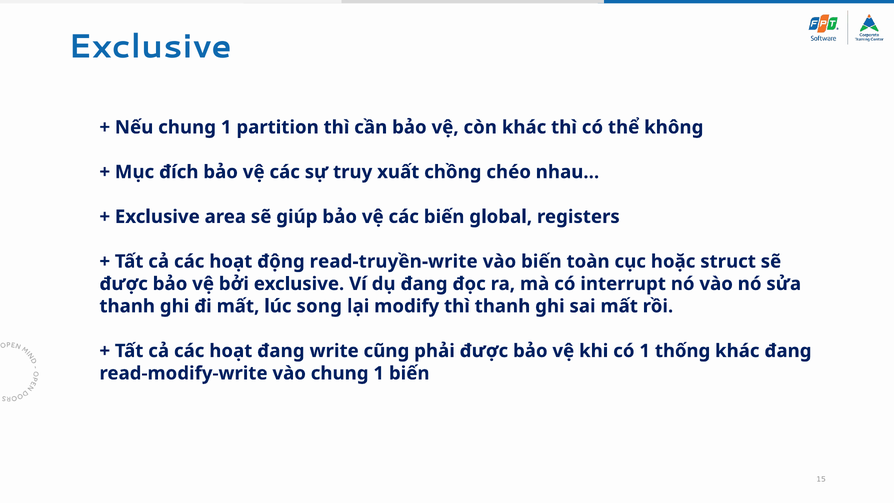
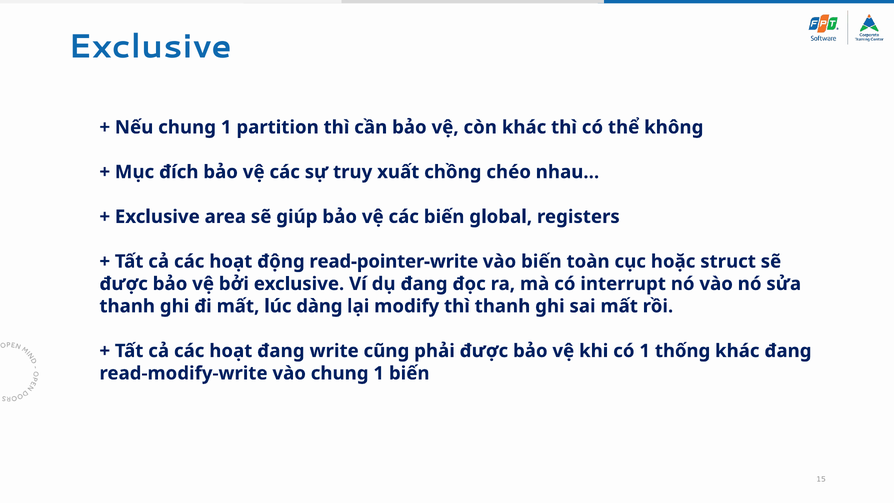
read-truyền-write: read-truyền-write -> read-pointer-write (394, 261)
song: song -> dàng (319, 306)
